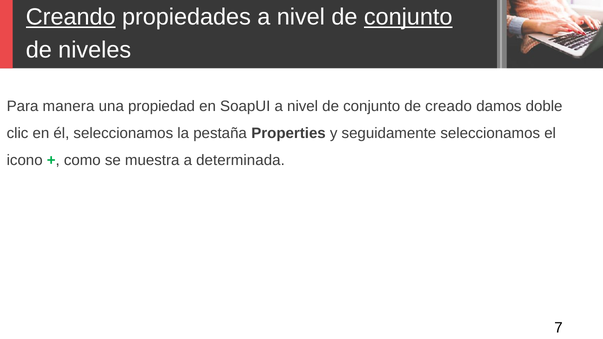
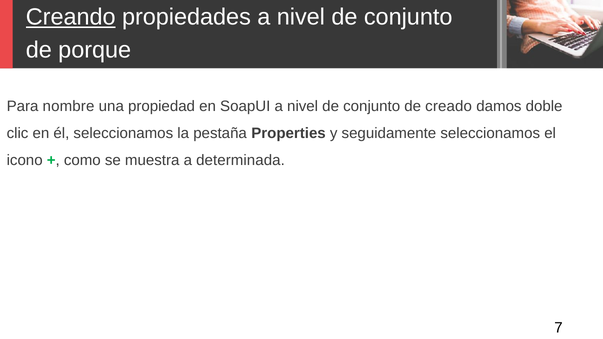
conjunto underline: present -> none (408, 17)
niveles: niveles -> porque (95, 50)
manera: manera -> nombre (69, 106)
